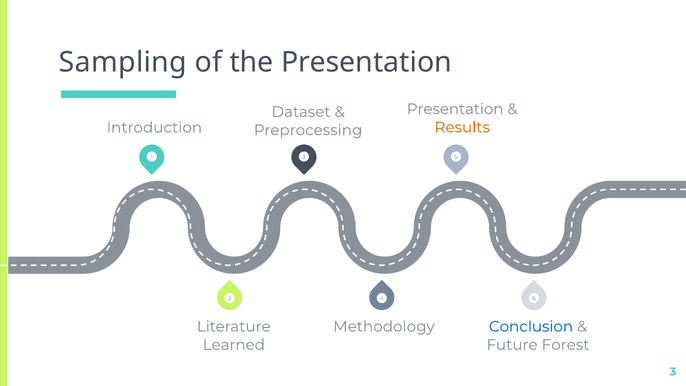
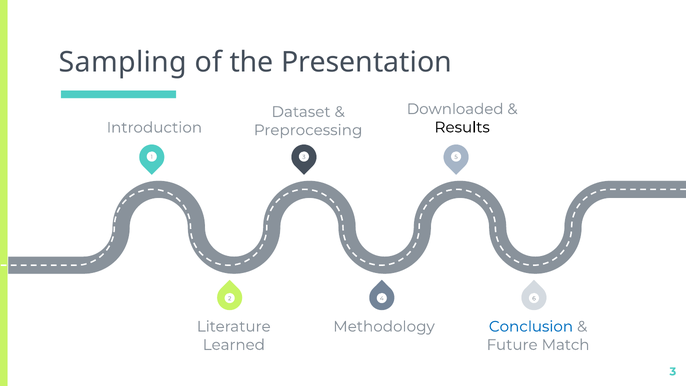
Presentation: Presentation -> Downloaded (455, 109)
Results colour: orange -> black (462, 127)
Forest: Forest -> Match (566, 345)
